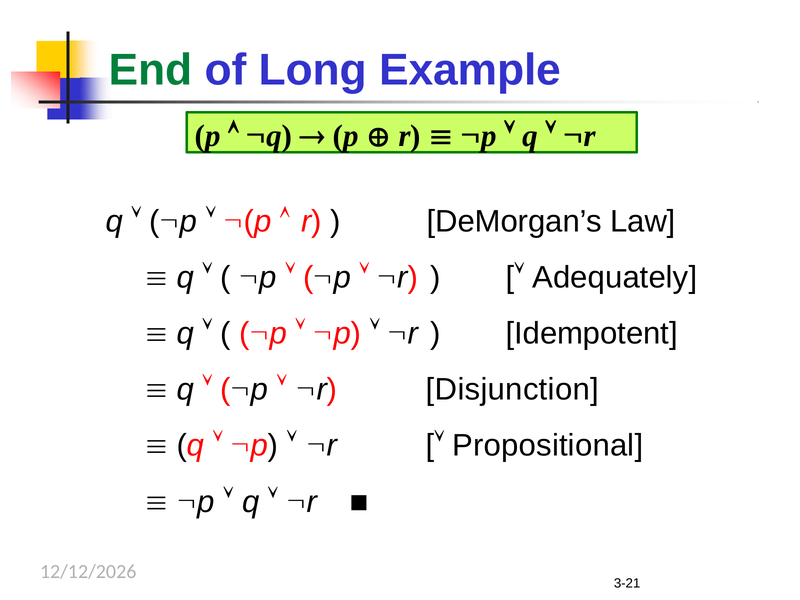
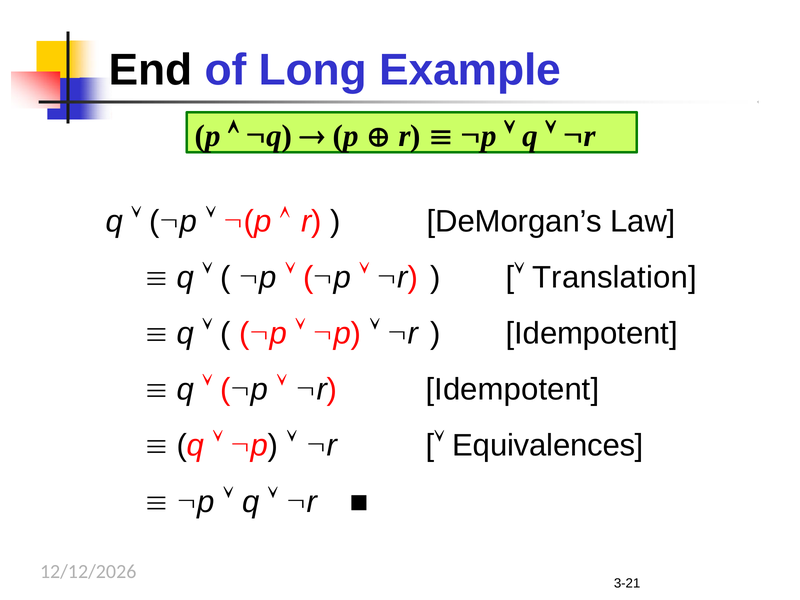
End colour: green -> black (151, 70)
Adequately: Adequately -> Translation (615, 277)
Disjunction: Disjunction -> Idempotent (512, 389)
Propositional: Propositional -> Equivalences (548, 446)
